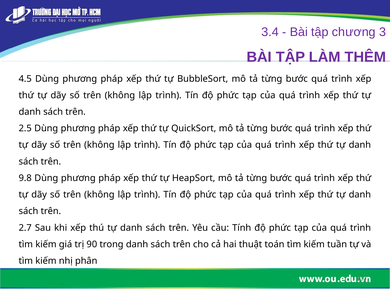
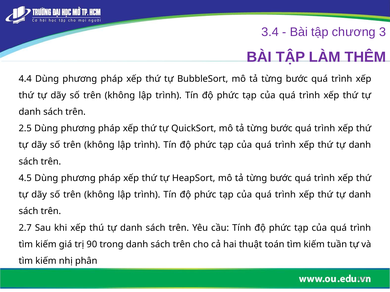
4.5: 4.5 -> 4.4 (25, 79)
9.8: 9.8 -> 4.5 (25, 178)
